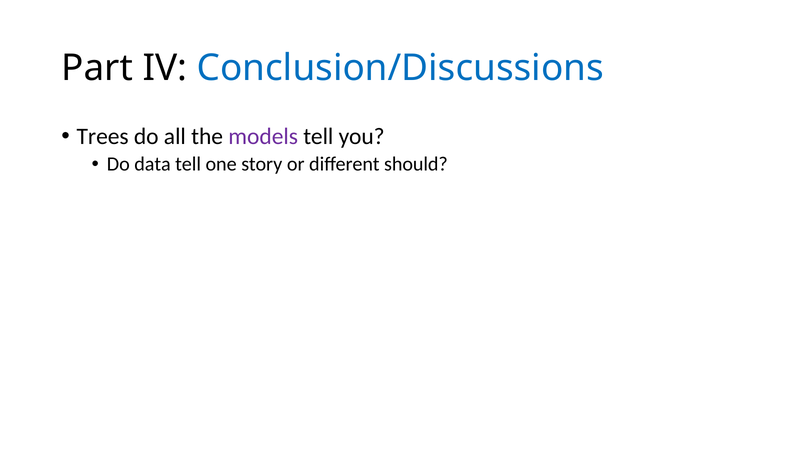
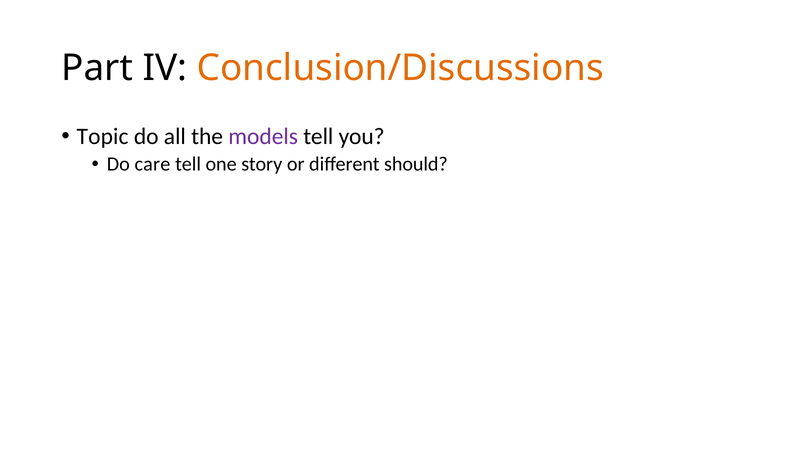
Conclusion/Discussions colour: blue -> orange (400, 68)
Trees: Trees -> Topic (103, 136)
data: data -> care (152, 164)
